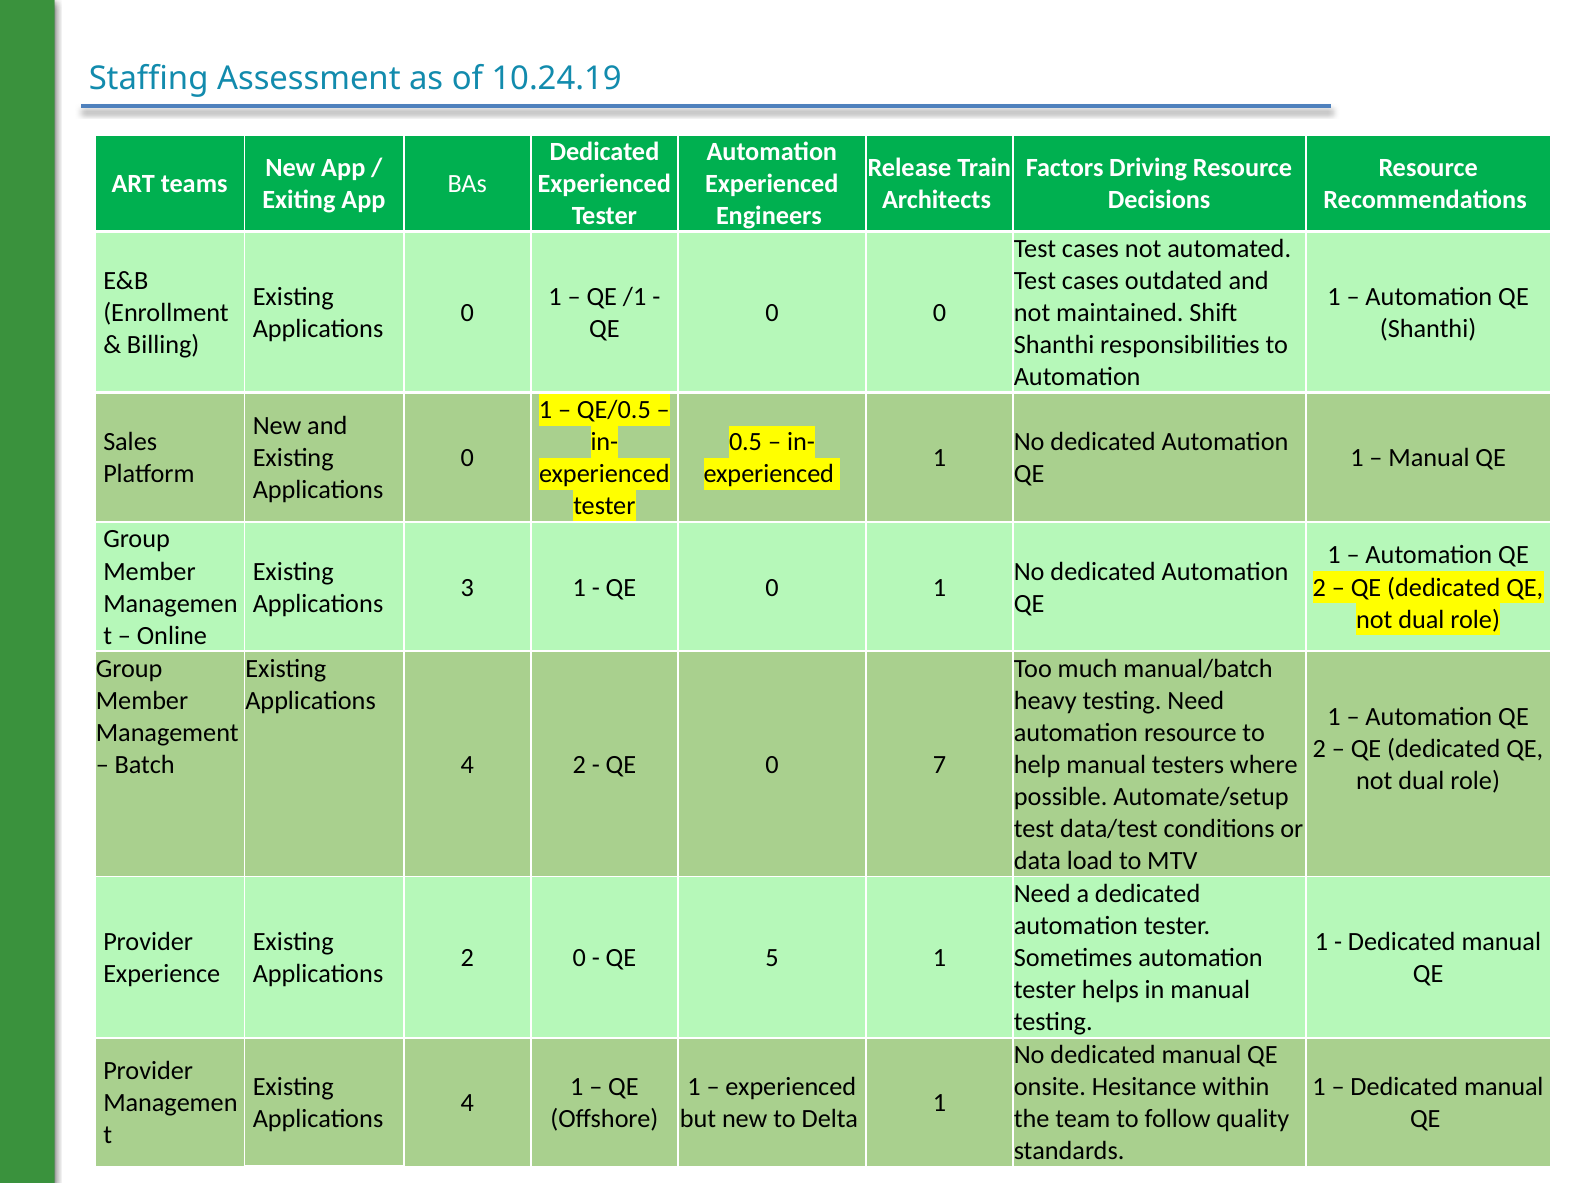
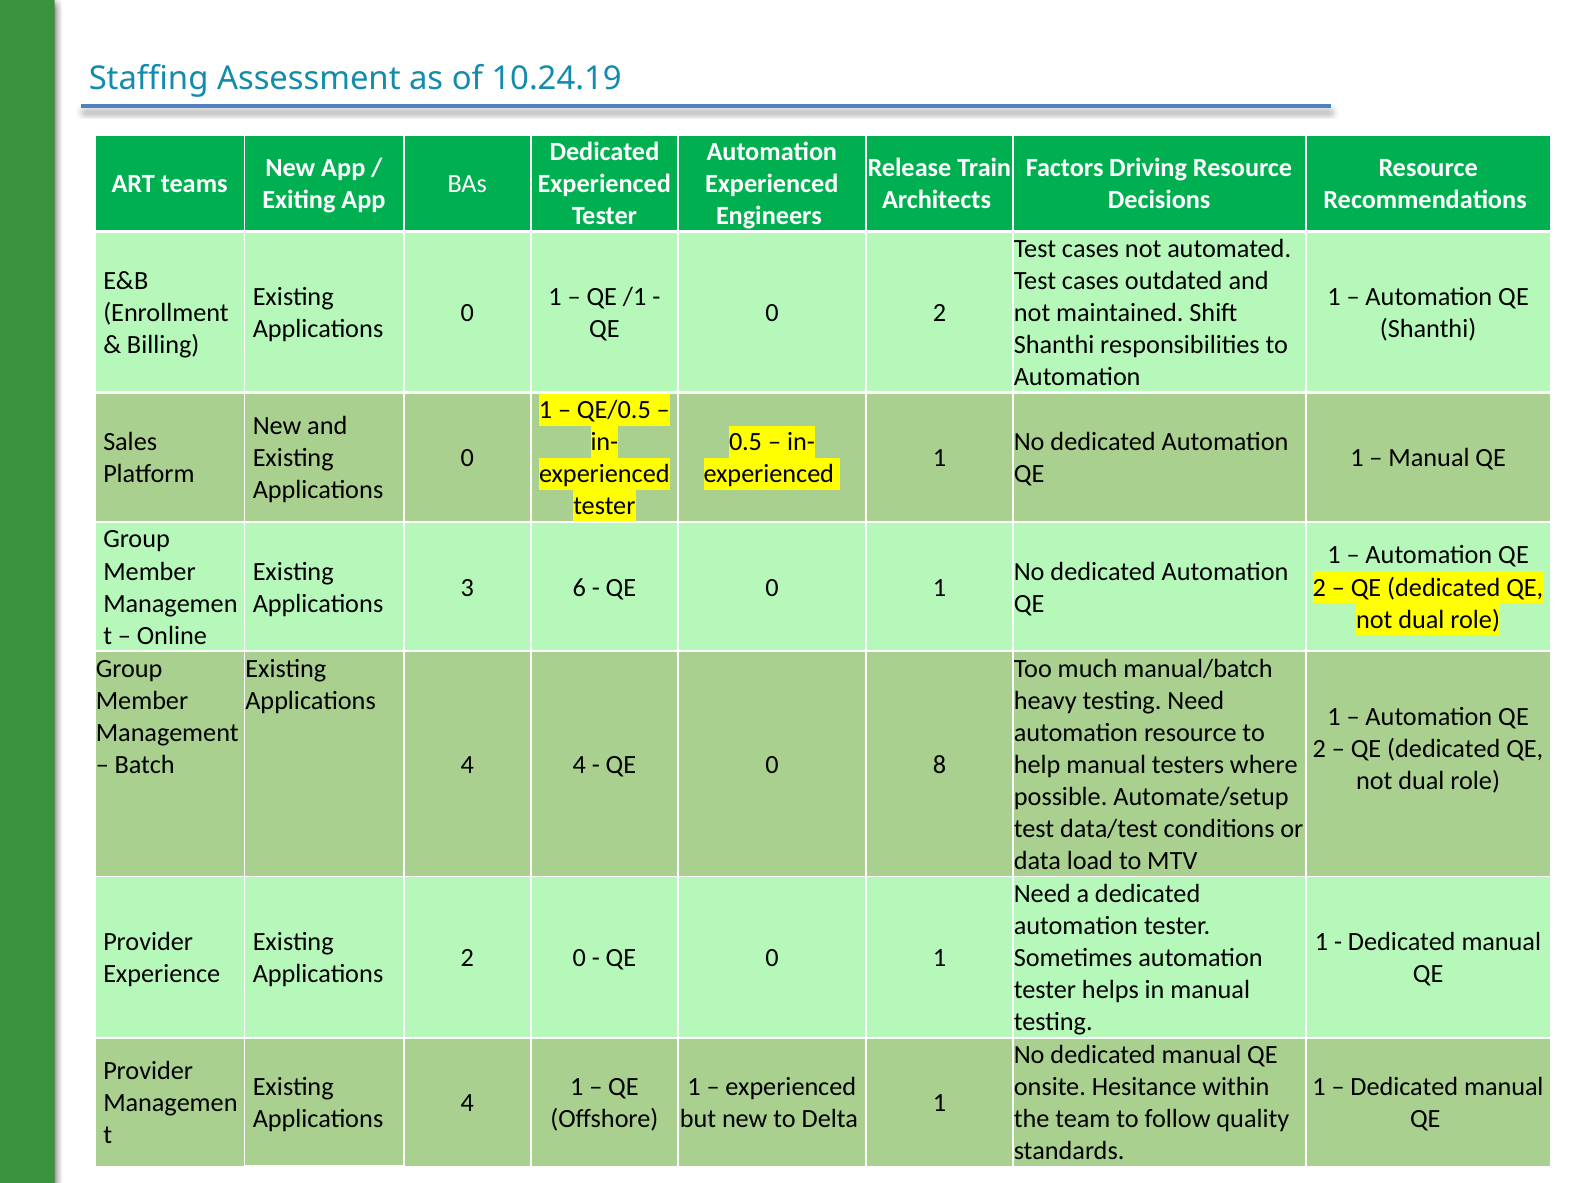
0 0: 0 -> 2 (940, 313)
3 1: 1 -> 6 (579, 587)
4 2: 2 -> 4 (579, 764)
7: 7 -> 8 (940, 764)
5: 5 -> 0 (772, 958)
